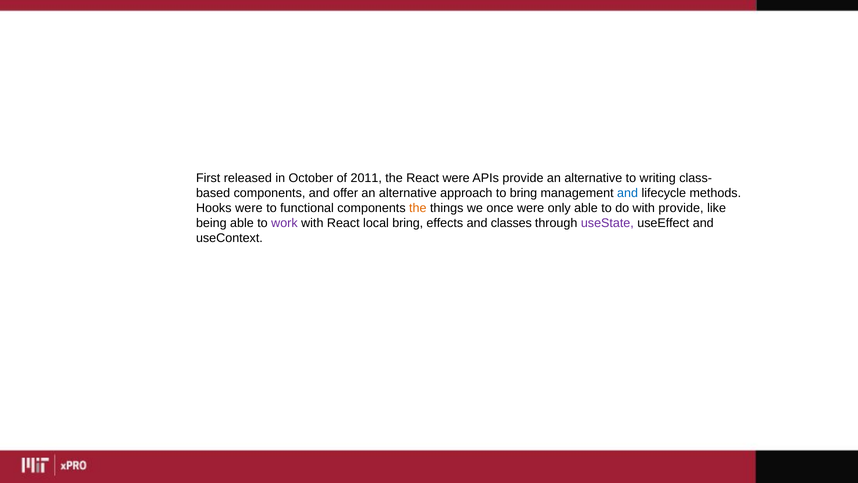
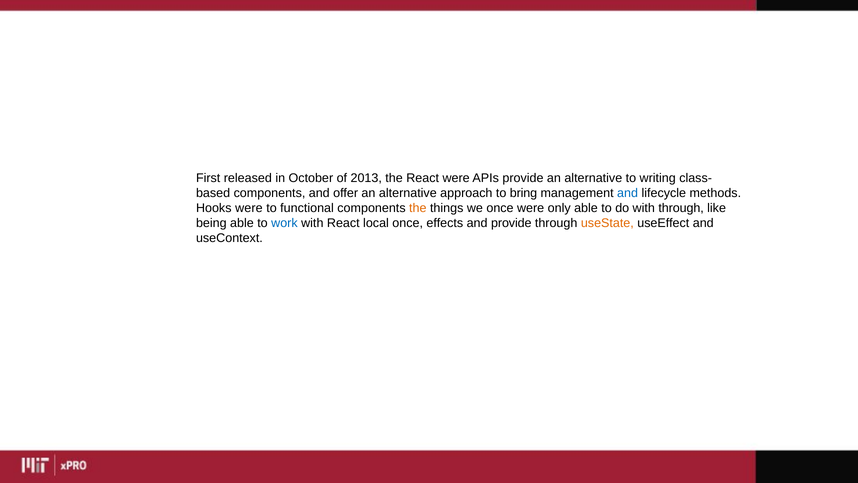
2011: 2011 -> 2013 (366, 178)
with provide: provide -> through (681, 208)
work colour: purple -> blue (284, 223)
local bring: bring -> once (408, 223)
and classes: classes -> provide (511, 223)
useState colour: purple -> orange (607, 223)
